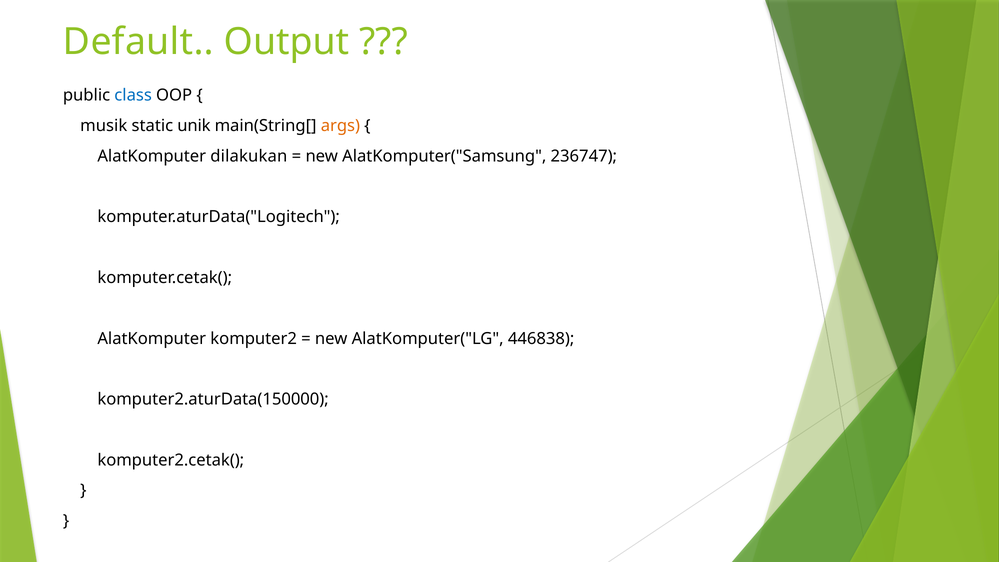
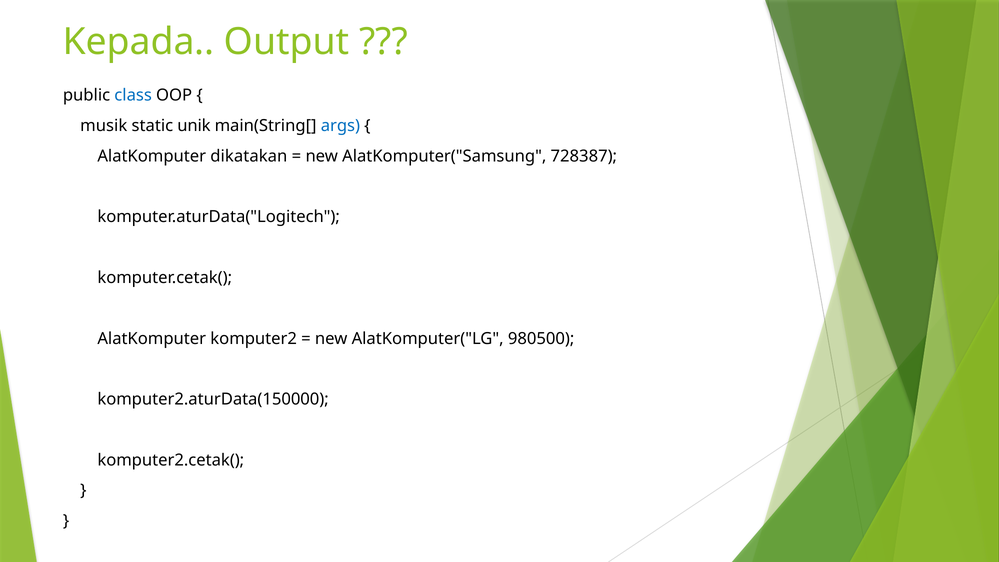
Default: Default -> Kepada (139, 42)
args colour: orange -> blue (340, 126)
dilakukan: dilakukan -> dikatakan (249, 156)
236747: 236747 -> 728387 (584, 156)
446838: 446838 -> 980500 (541, 338)
